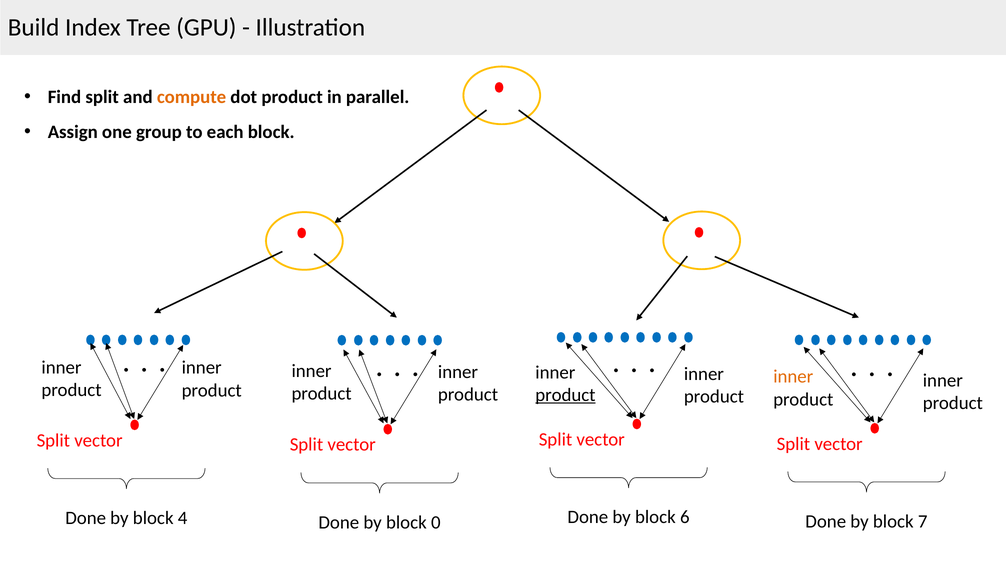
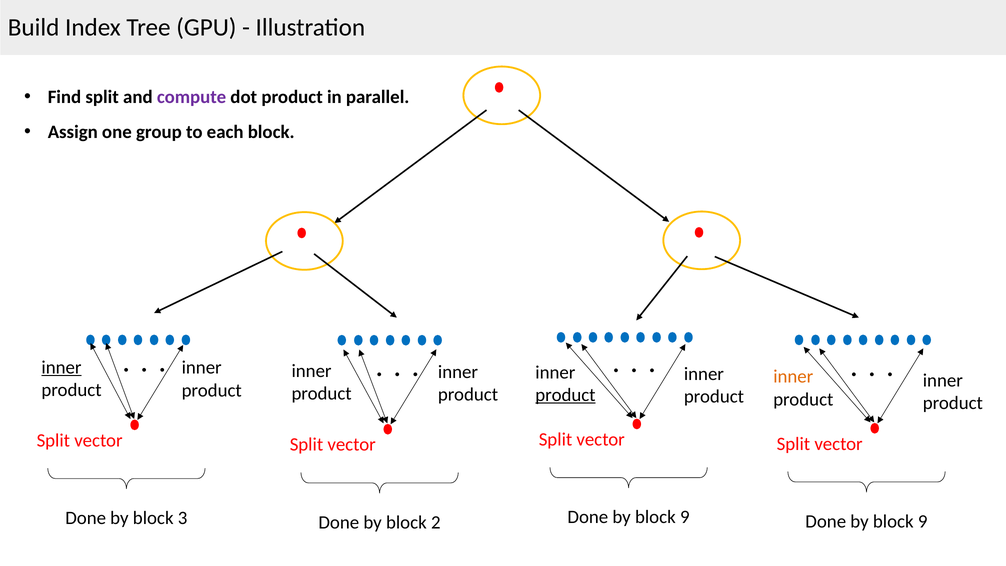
compute colour: orange -> purple (192, 97)
inner underline: none -> present (61, 367)
6: 6 -> 9 (685, 517)
4: 4 -> 3 (183, 518)
7: 7 -> 9 (923, 521)
0: 0 -> 2 (436, 522)
